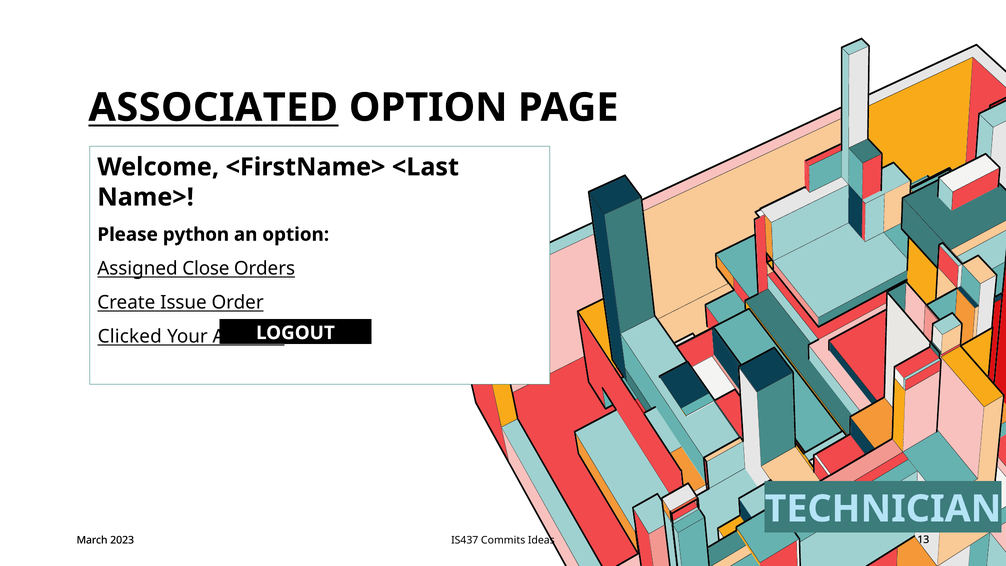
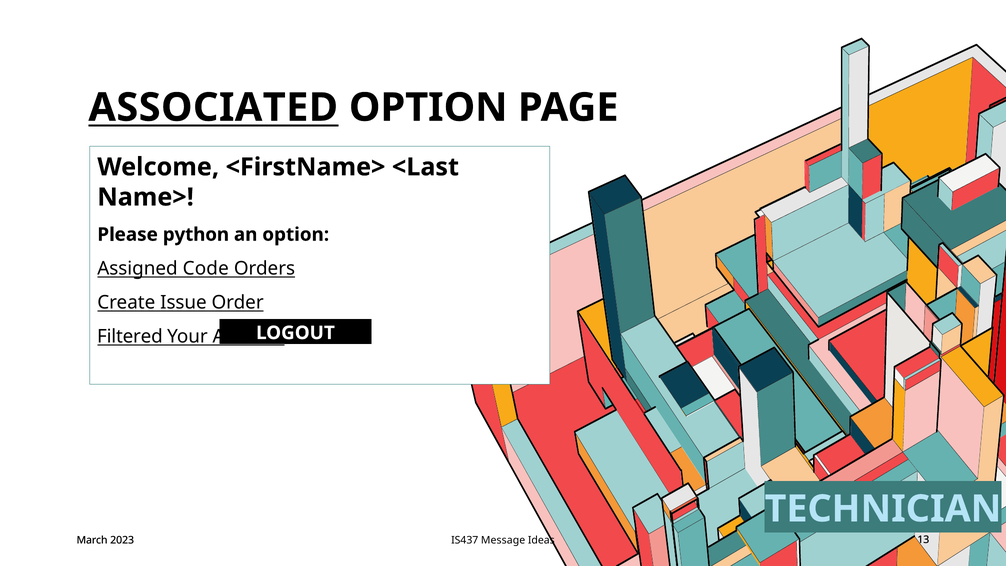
Close: Close -> Code (206, 268)
Clicked: Clicked -> Filtered (130, 336)
Commits: Commits -> Message (503, 540)
